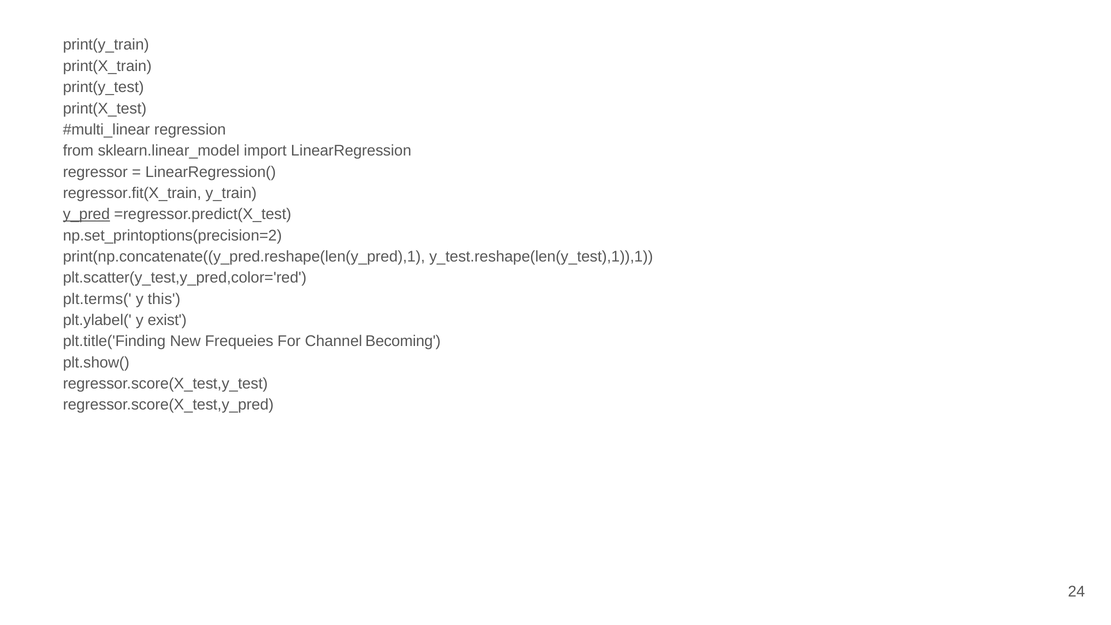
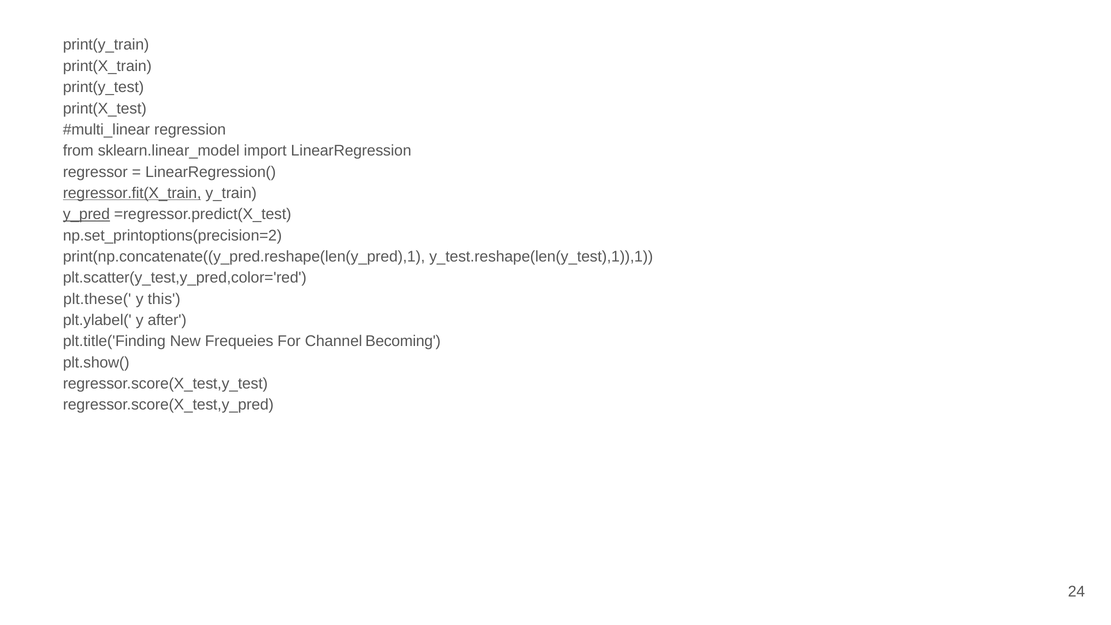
regressor.fit(X_train underline: none -> present (132, 193)
plt.terms(: plt.terms( -> plt.these( (97, 299)
exist: exist -> after (167, 320)
